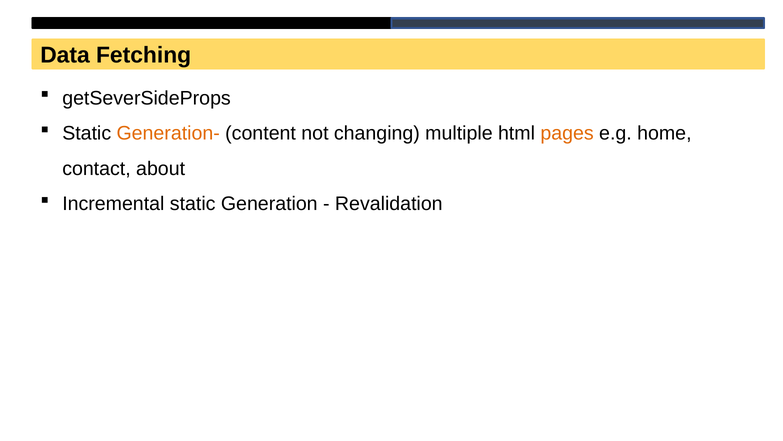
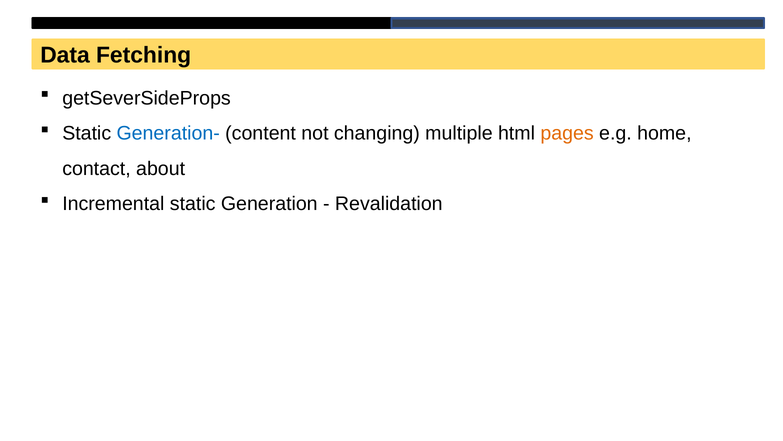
Generation- colour: orange -> blue (168, 133)
